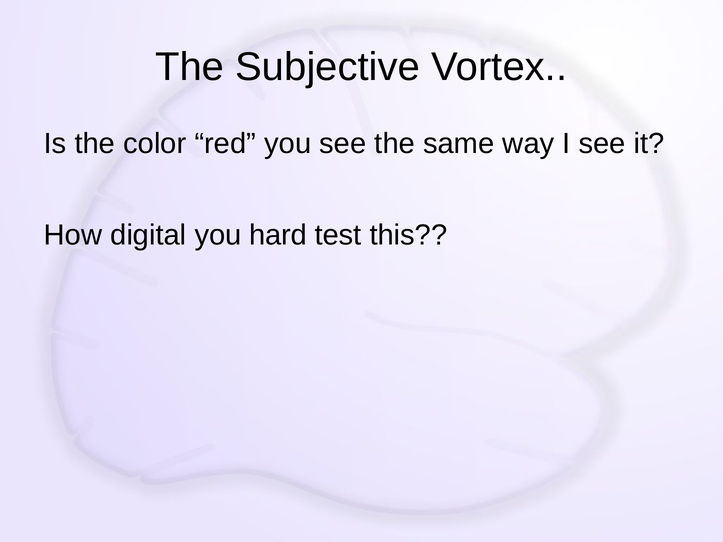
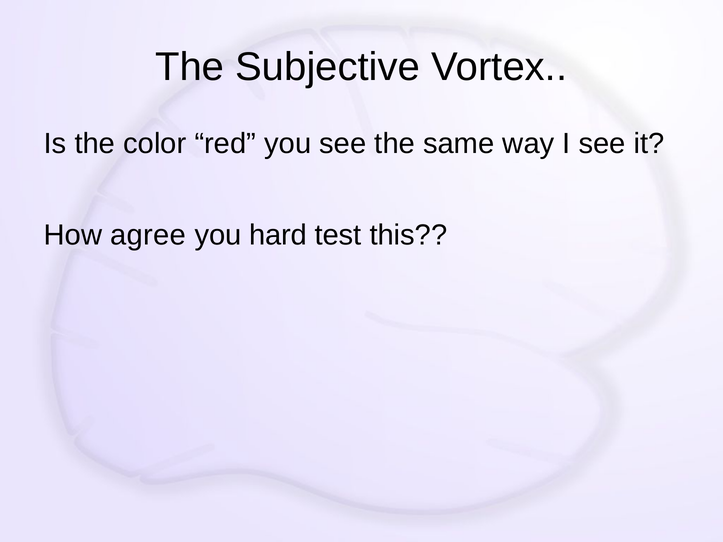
digital: digital -> agree (148, 235)
